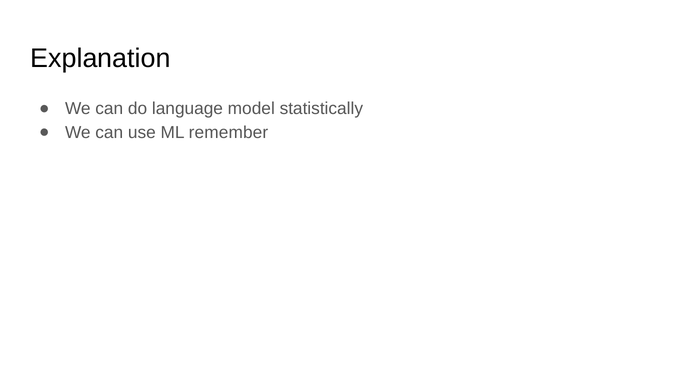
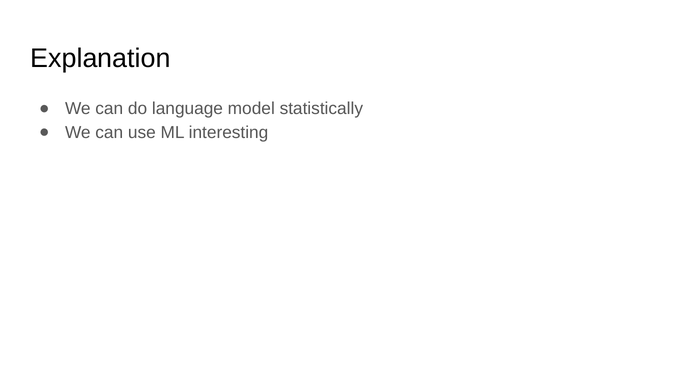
remember: remember -> interesting (229, 132)
